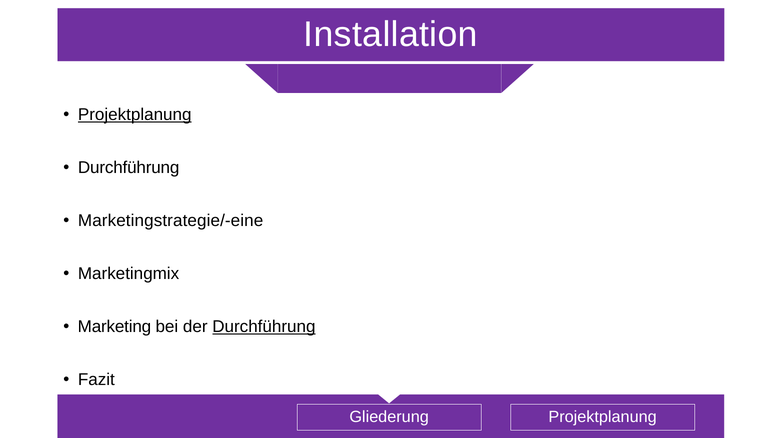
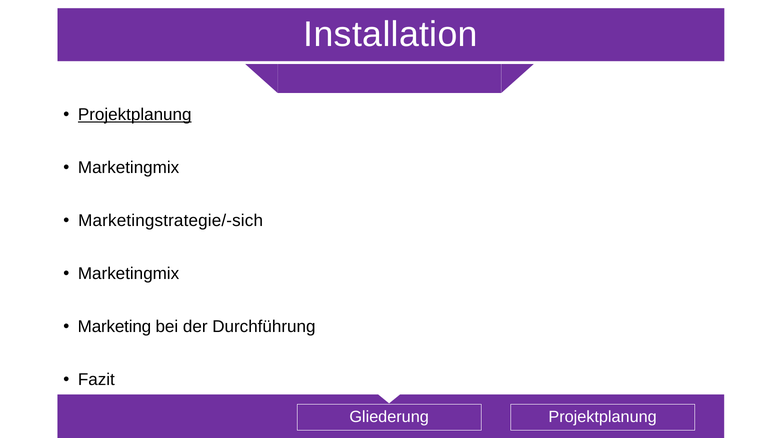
Durchführung: Durchführung -> Marketingmix (129, 168)
Marketingstrategie/-eine: Marketingstrategie/-eine -> Marketingstrategie/-sich (171, 221)
Durchführung underline: present -> none (264, 327)
